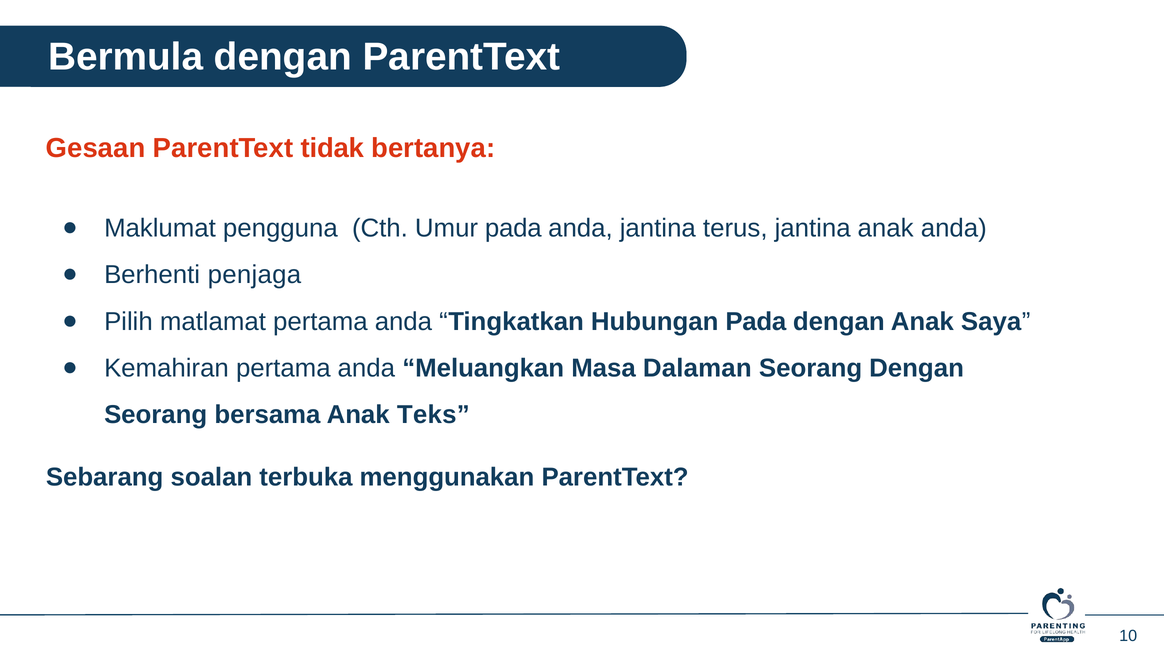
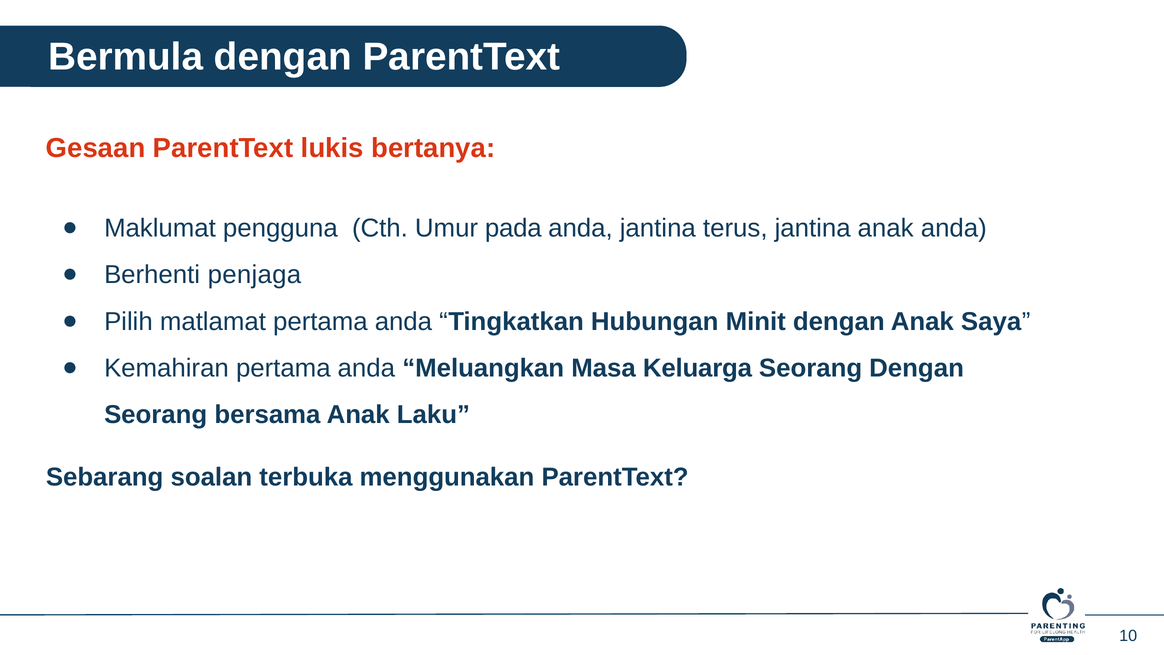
tidak: tidak -> lukis (332, 148)
Hubungan Pada: Pada -> Minit (756, 321)
Dalaman: Dalaman -> Keluarga (697, 368)
Teks: Teks -> Laku (433, 414)
